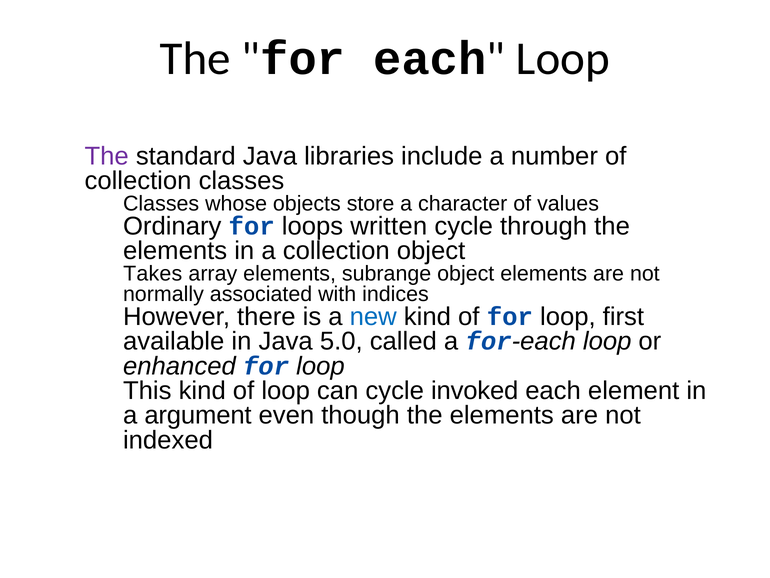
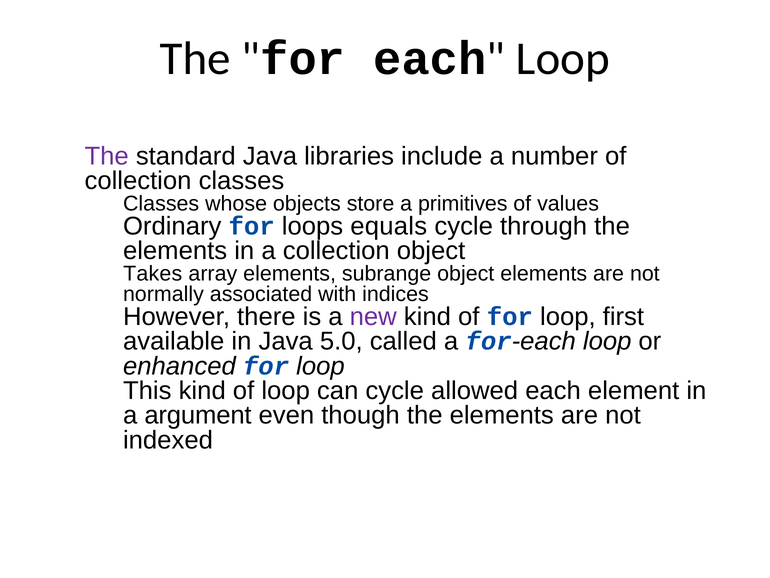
character: character -> primitives (463, 204)
written: written -> equals (389, 226)
new colour: blue -> purple (373, 316)
invoked: invoked -> allowed (475, 390)
